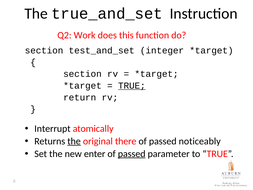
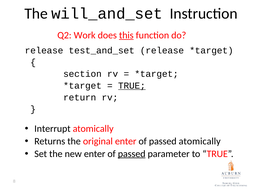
true_and_set: true_and_set -> will_and_set (107, 14)
this underline: none -> present (126, 35)
section: section -> release (44, 50)
test_and_set integer: integer -> release (162, 50)
the underline: present -> none (74, 141)
original there: there -> enter (126, 141)
passed noticeably: noticeably -> atomically (200, 141)
